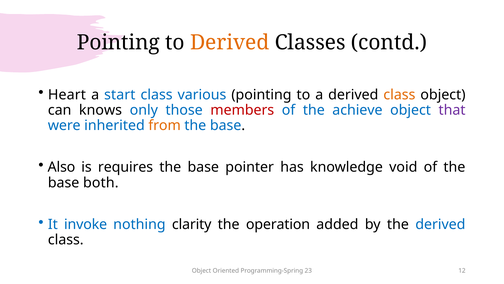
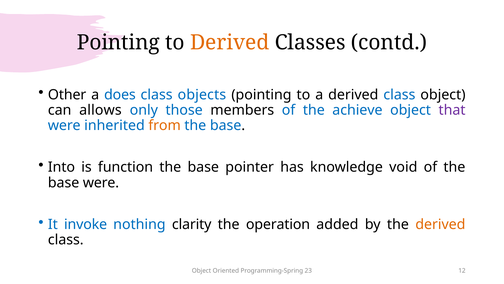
Heart: Heart -> Other (67, 95)
start: start -> does (120, 95)
various: various -> objects (202, 95)
class colour: orange -> blue (399, 95)
knows: knows -> allows (100, 110)
members colour: red -> black (242, 110)
Also: Also -> Into (61, 167)
requires: requires -> function (126, 167)
base both: both -> were (101, 182)
derived colour: blue -> orange (440, 224)
